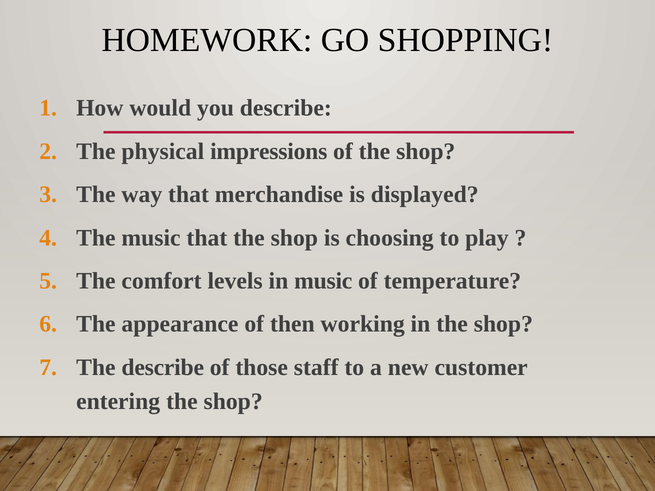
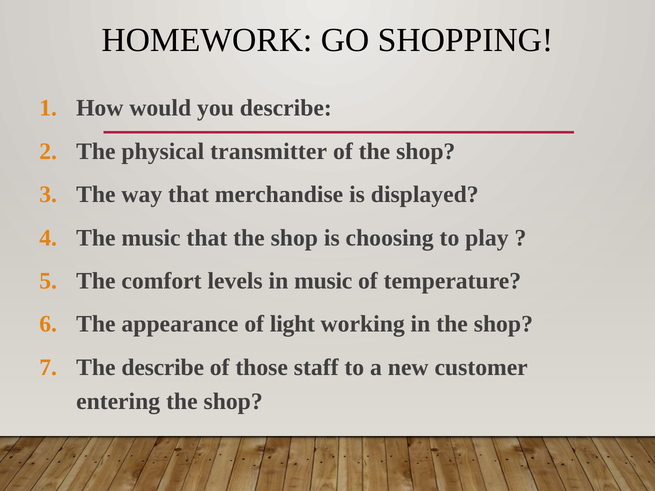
impressions: impressions -> transmitter (269, 151)
then: then -> light (292, 324)
